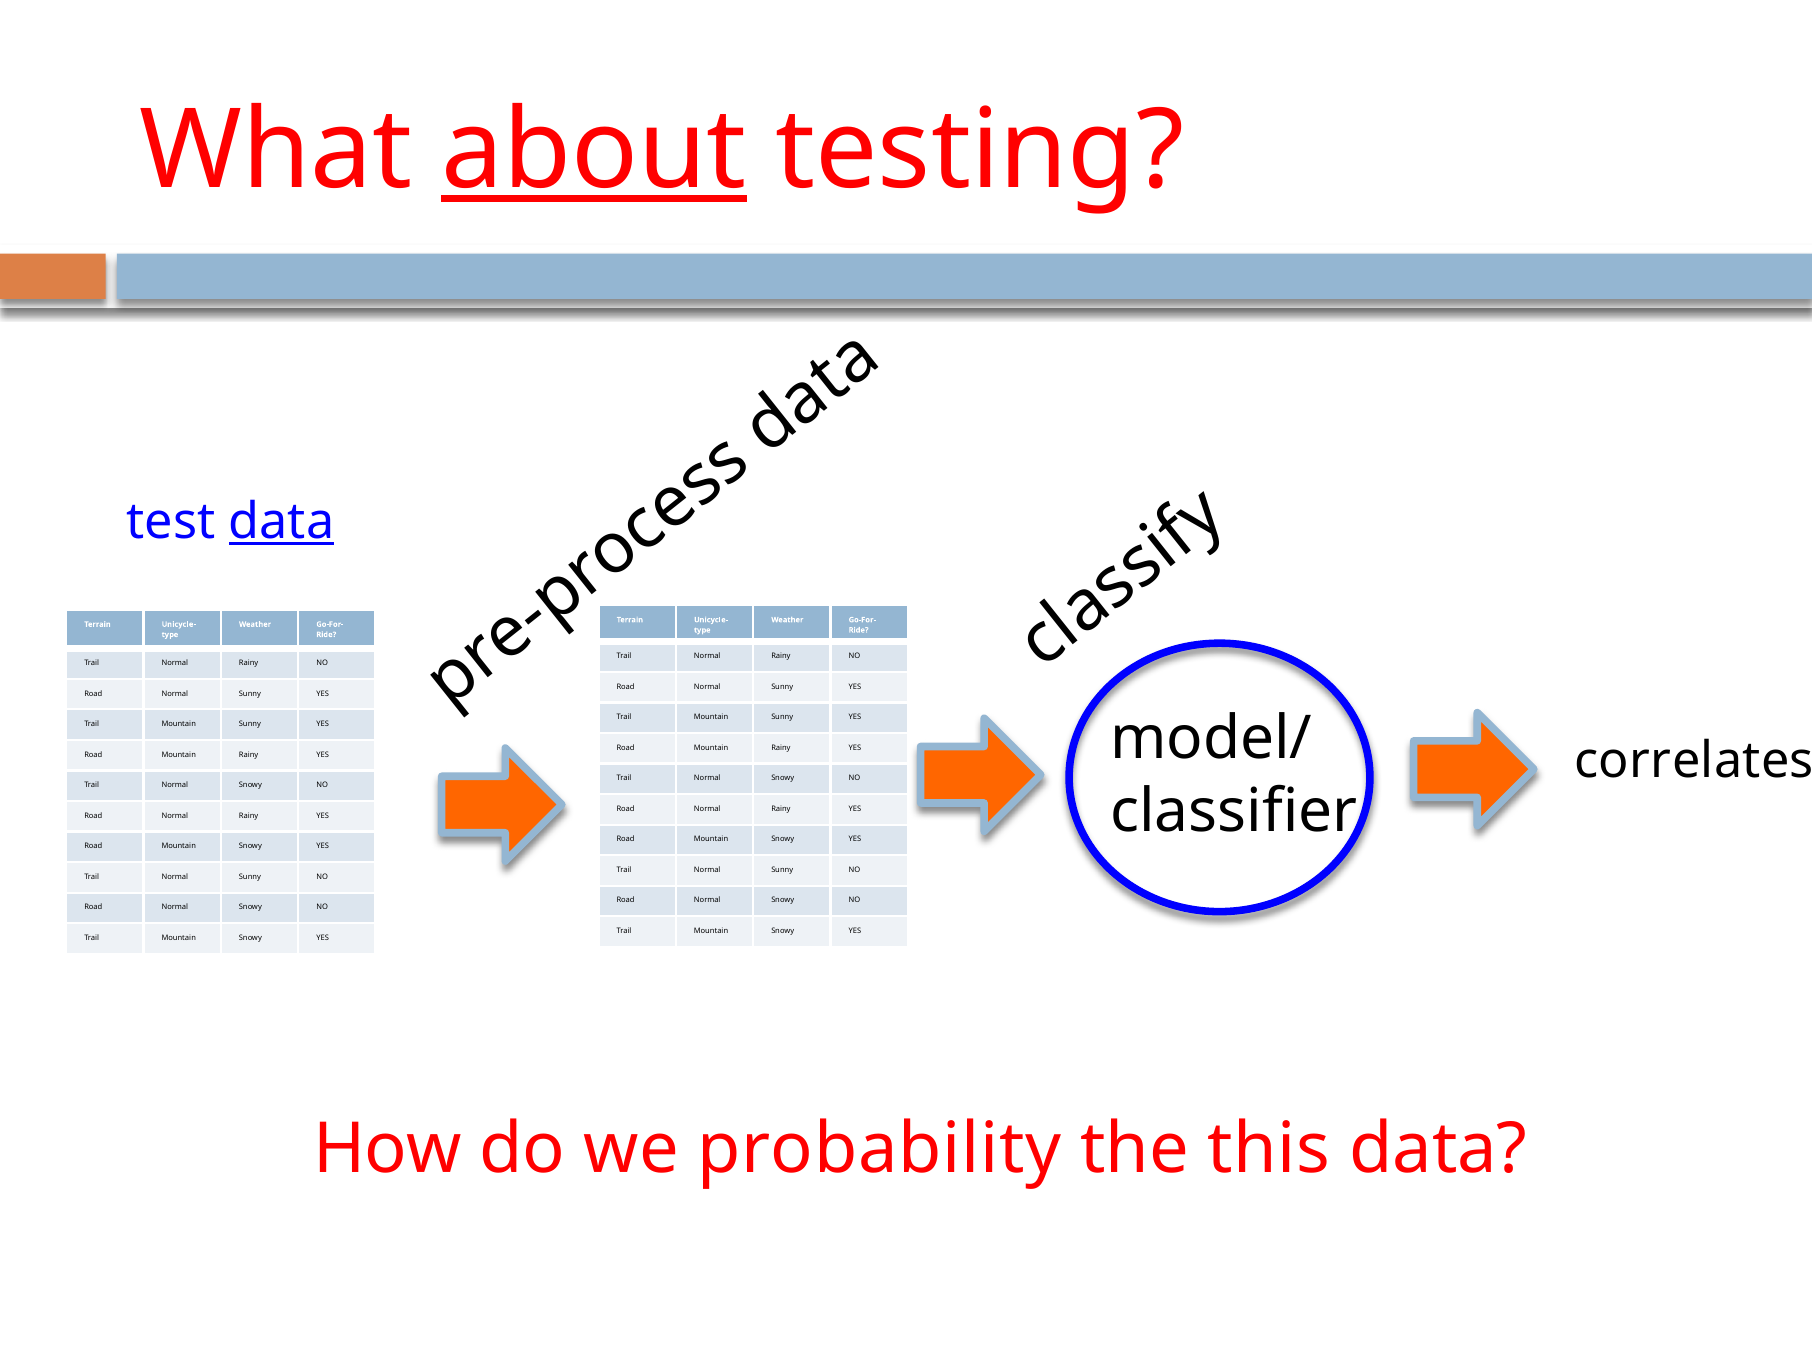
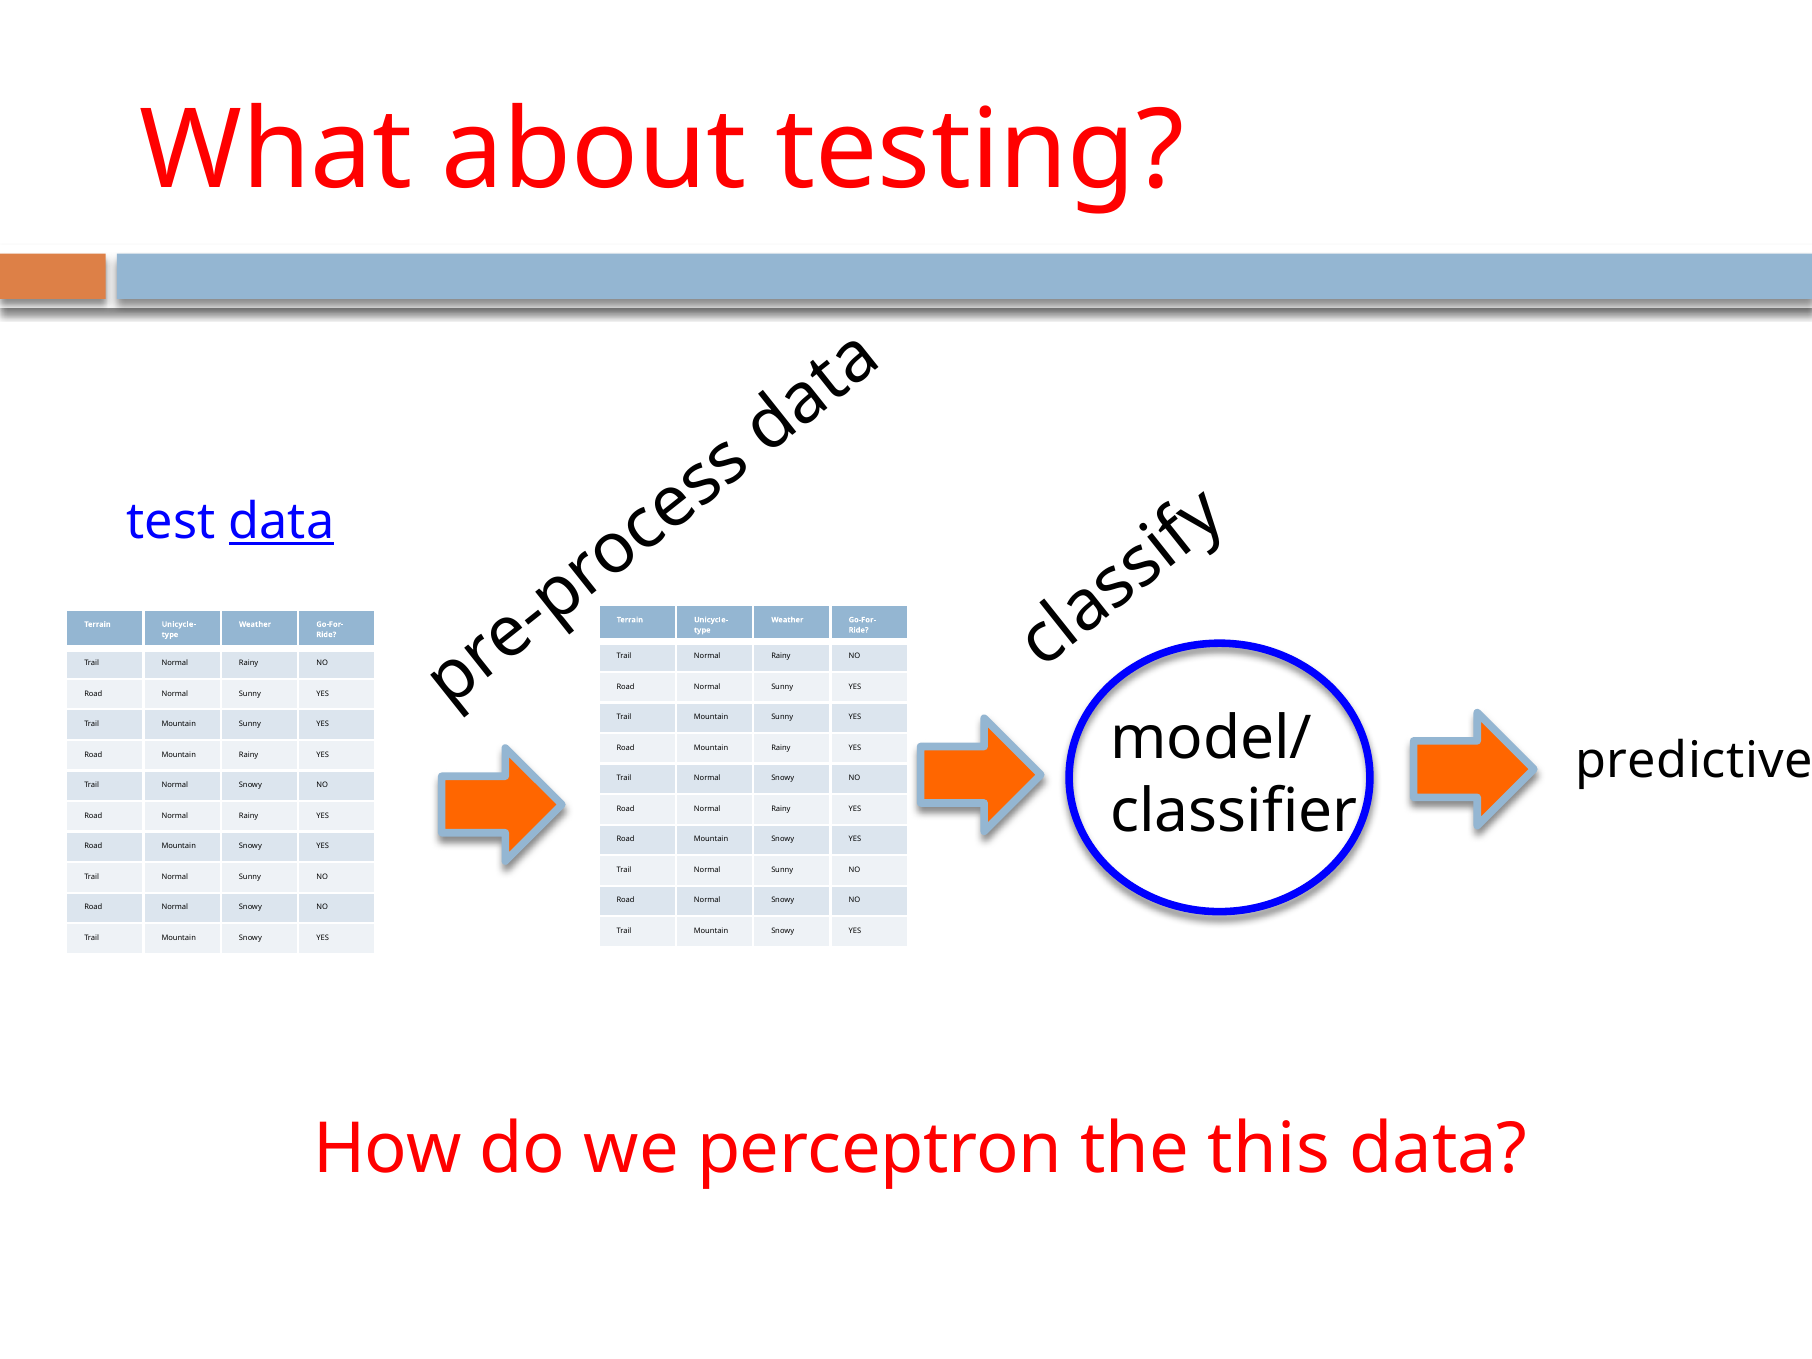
about underline: present -> none (594, 151)
correlates: correlates -> predictive (1694, 761)
probability: probability -> perceptron (880, 1149)
